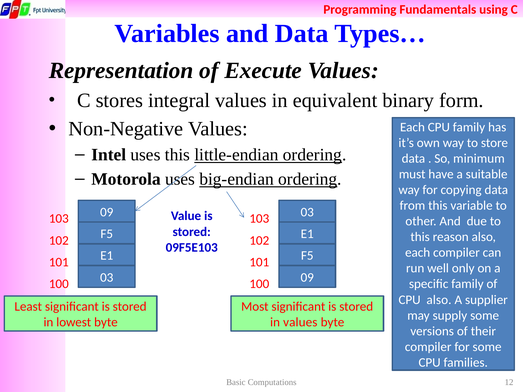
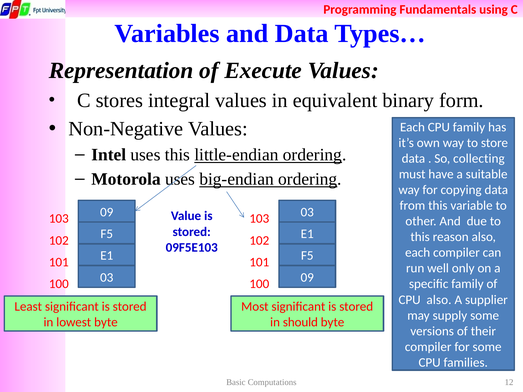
minimum: minimum -> collecting (479, 159)
in values: values -> should (300, 322)
